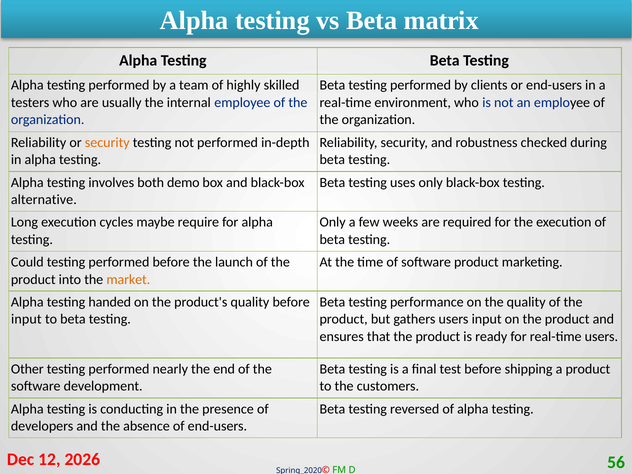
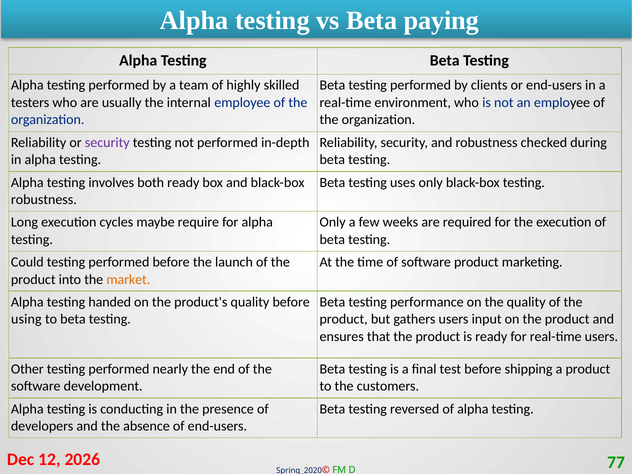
matrix: matrix -> paying (441, 21)
security colour: orange -> purple (107, 143)
both demo: demo -> ready (183, 183)
alternative: alternative -> robustness (44, 200)
input: input -> using (26, 319)
56: 56 -> 77 (616, 462)
